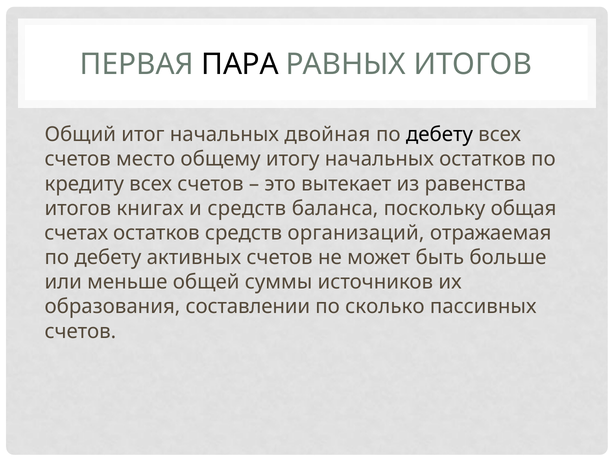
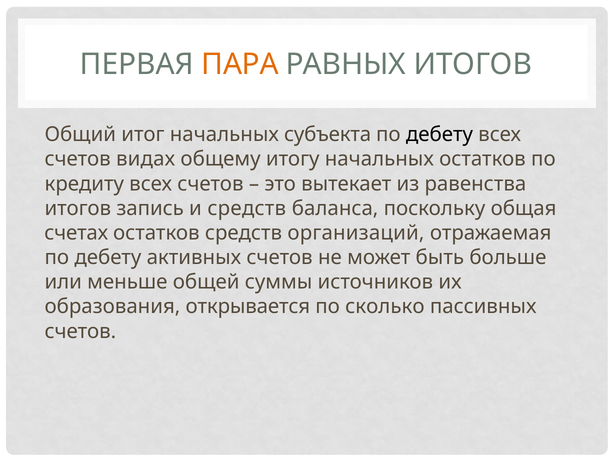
ПАРА colour: black -> orange (240, 64)
двойная: двойная -> субъекта (328, 134)
место: место -> видах (146, 159)
книгах: книгах -> запись (150, 208)
составлении: составлении -> открывается (248, 306)
